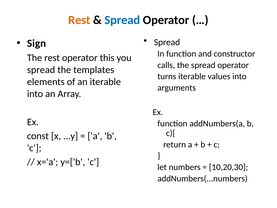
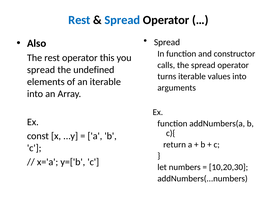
Rest colour: orange -> blue (79, 20)
Sign: Sign -> Also (37, 43)
templates: templates -> undefined (94, 70)
